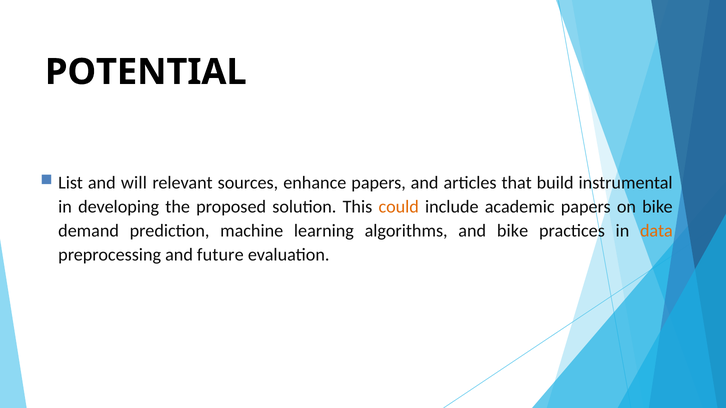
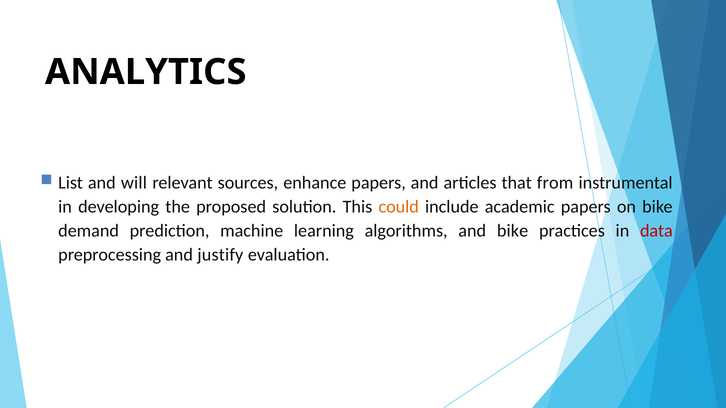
POTENTIAL: POTENTIAL -> ANALYTICS (146, 72)
build: build -> from (555, 183)
data colour: orange -> red (656, 231)
future: future -> justify (220, 255)
